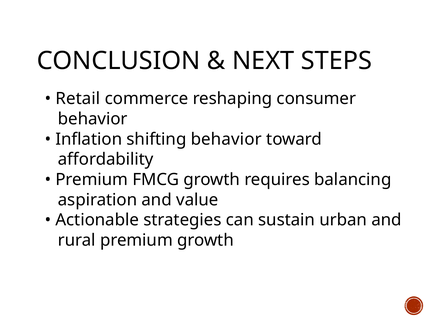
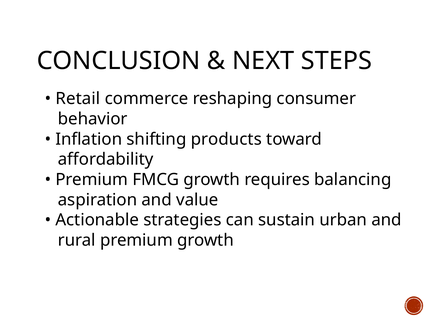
shifting behavior: behavior -> products (226, 139)
